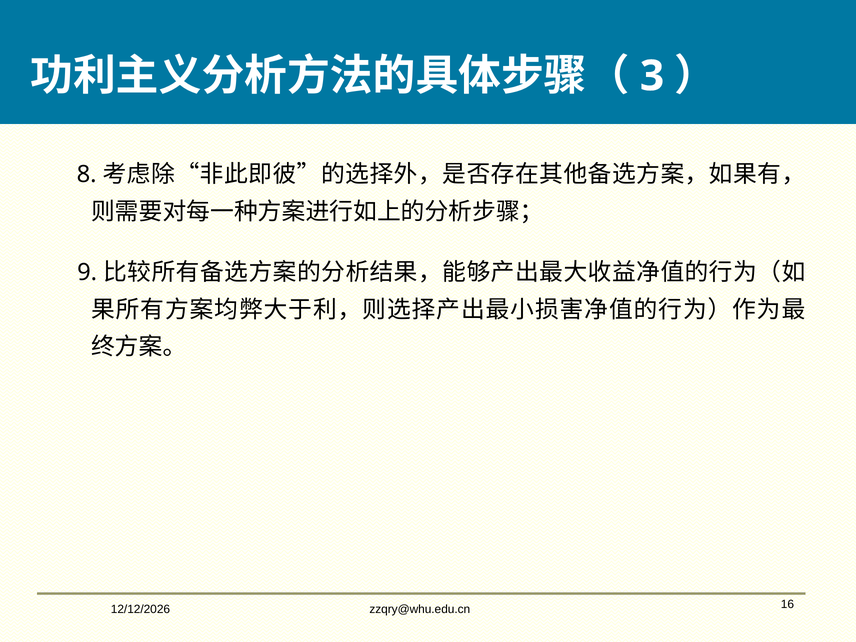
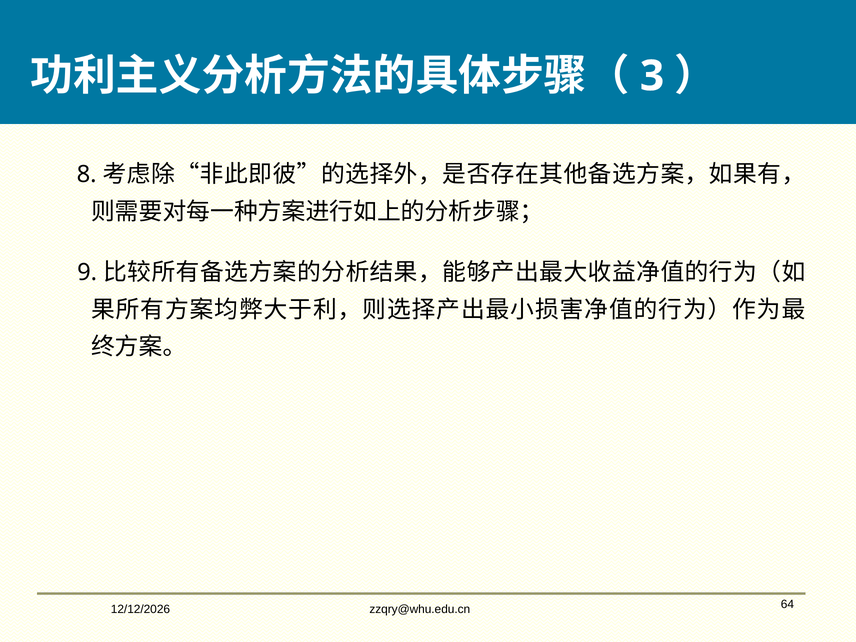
16: 16 -> 64 (787, 604)
